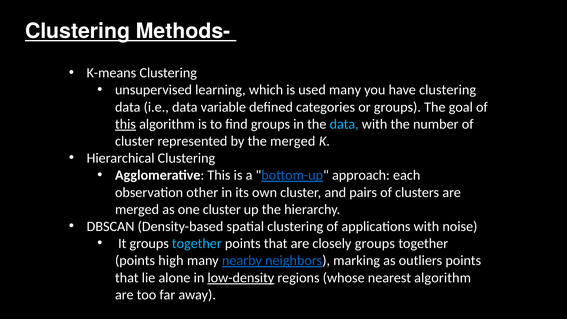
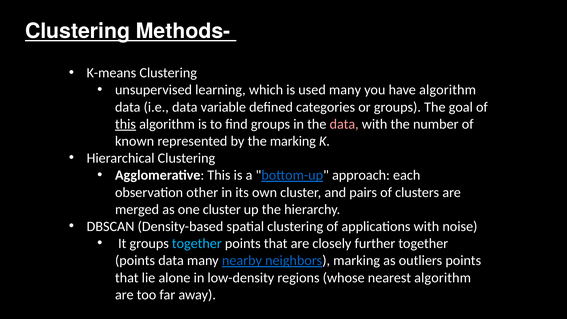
have clustering: clustering -> algorithm (448, 90)
data colour: light blue -> pink (344, 124)
cluster: cluster -> known (135, 141)
the merged: merged -> marking (293, 141)
closely groups: groups -> further (375, 243)
points high: high -> data (171, 260)
low-density underline: present -> none (241, 278)
